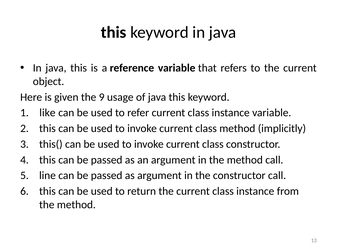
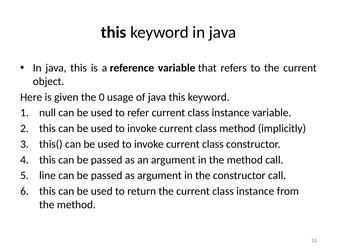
9: 9 -> 0 (102, 97)
like: like -> null (48, 113)
